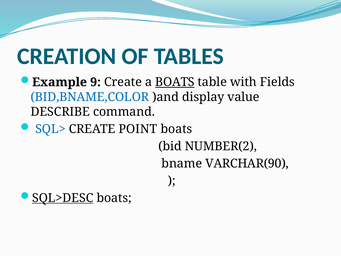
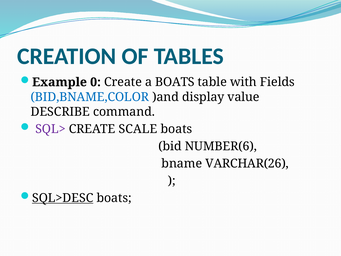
9: 9 -> 0 (95, 82)
BOATS underline: present -> none (175, 82)
SQL> colour: blue -> purple (50, 129)
POINT: POINT -> SCALE (138, 129)
NUMBER(2: NUMBER(2 -> NUMBER(6 (221, 146)
VARCHAR(90: VARCHAR(90 -> VARCHAR(26 (247, 163)
